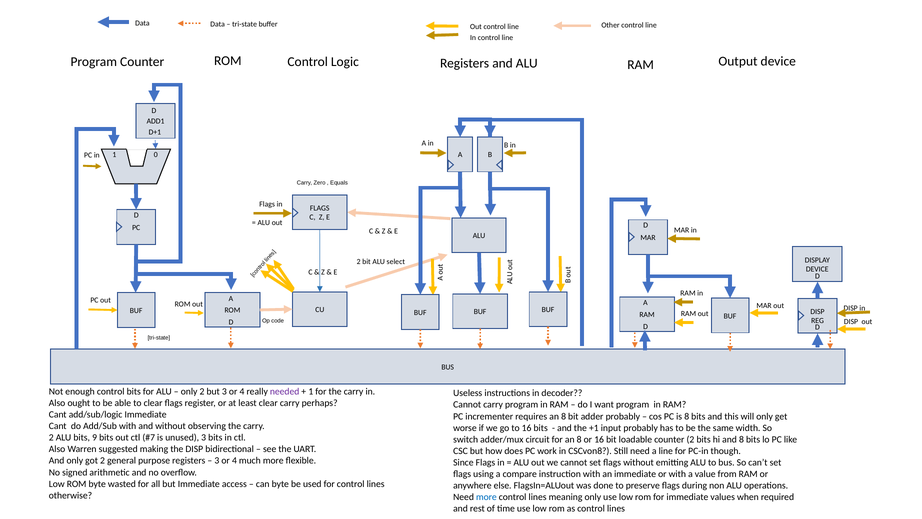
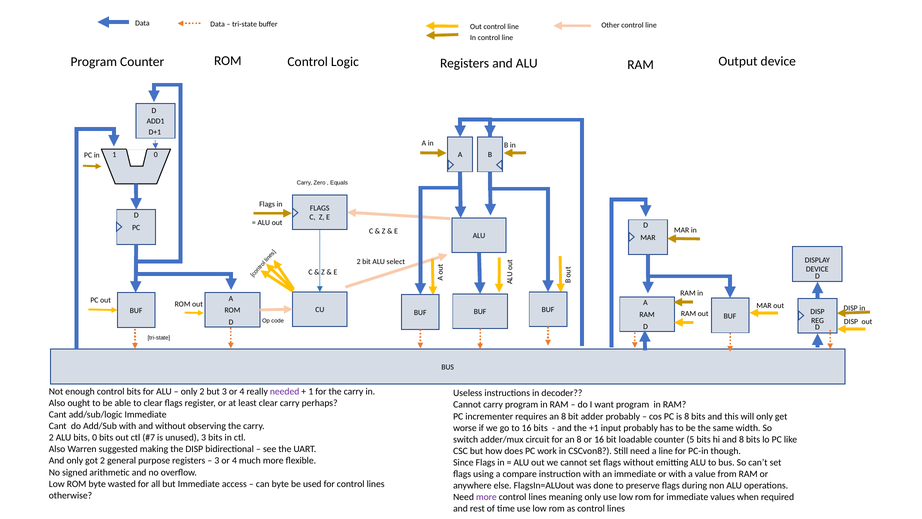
bits 9: 9 -> 0 (95, 437)
counter 2: 2 -> 5 (690, 439)
more colour: blue -> purple (486, 497)
